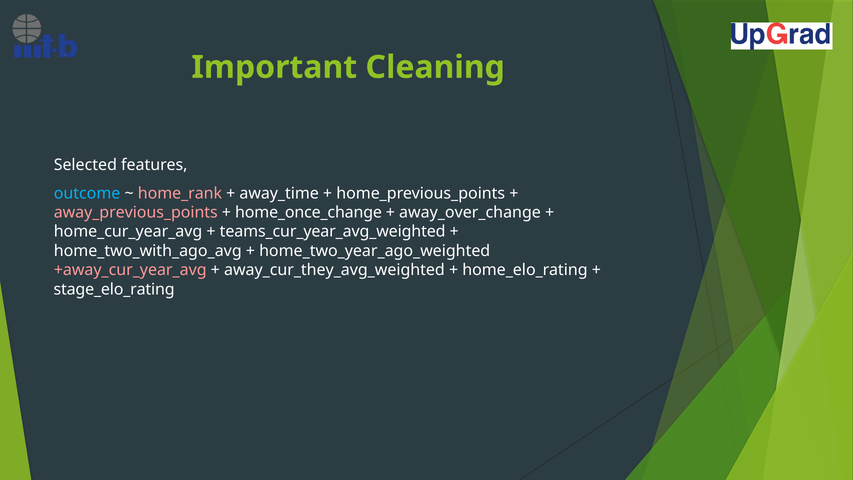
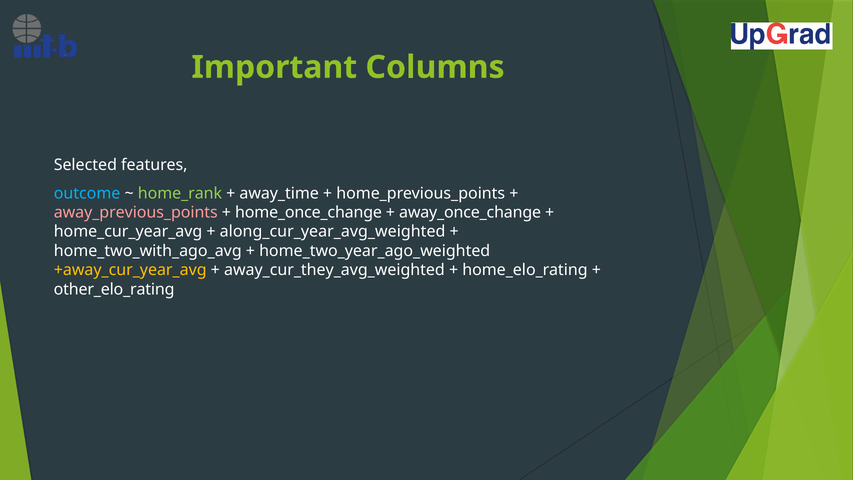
Cleaning: Cleaning -> Columns (435, 67)
home_rank colour: pink -> light green (180, 193)
away_over_change: away_over_change -> away_once_change (470, 212)
teams_cur_year_avg_weighted: teams_cur_year_avg_weighted -> along_cur_year_avg_weighted (333, 232)
+away_cur_year_avg colour: pink -> yellow (130, 270)
stage_elo_rating: stage_elo_rating -> other_elo_rating (114, 289)
